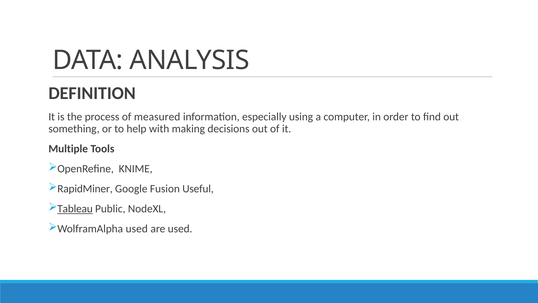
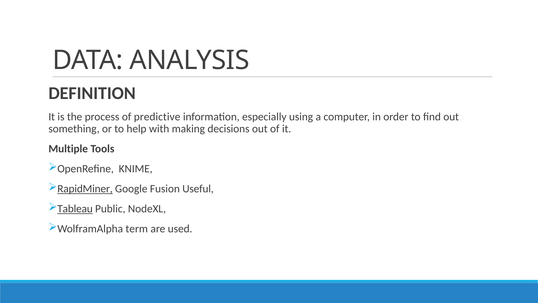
measured: measured -> predictive (157, 117)
RapidMiner underline: none -> present (85, 189)
WolframAlpha used: used -> term (137, 229)
